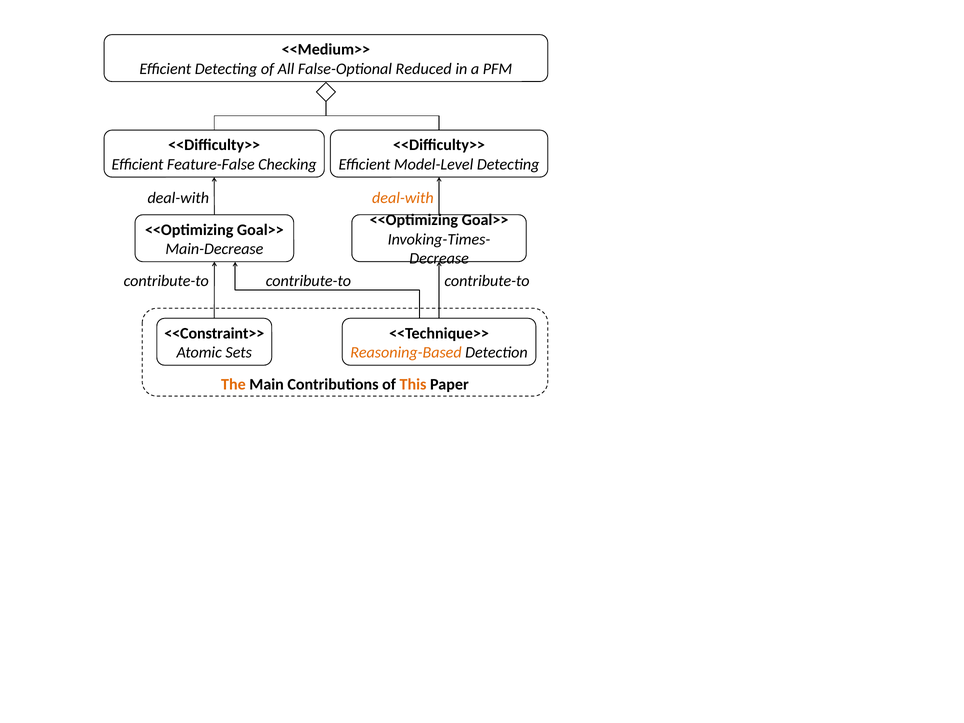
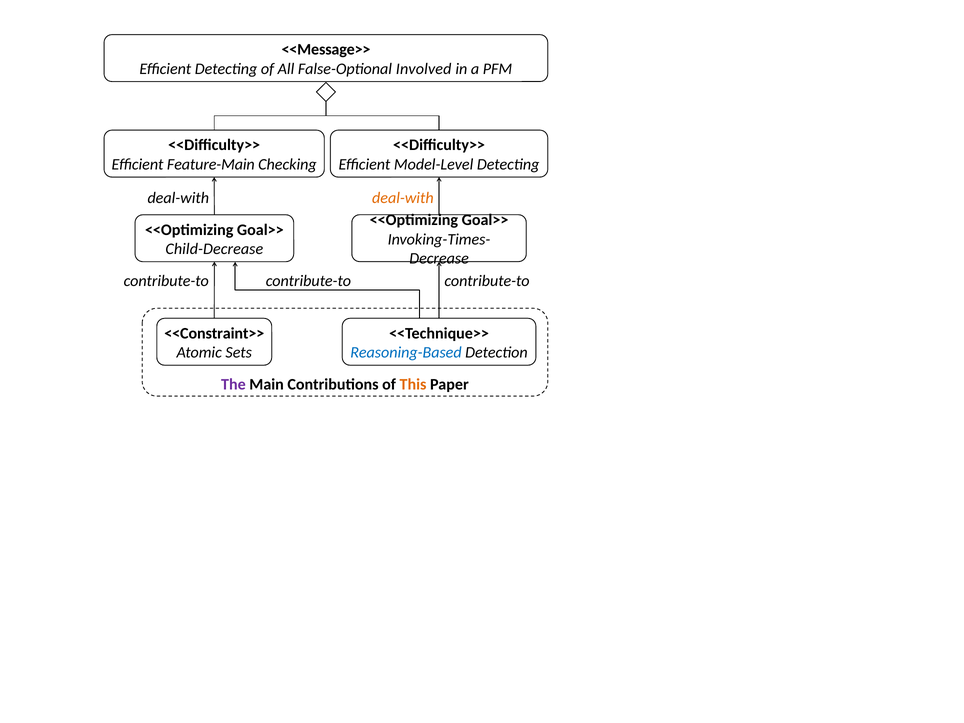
<<Medium>>: <<Medium>> -> <<Message>> (326, 50)
Reduced: Reduced -> Involved (424, 69)
Feature-False: Feature-False -> Feature-Main (211, 164)
Main-Decrease: Main-Decrease -> Child-Decrease (214, 249)
Reasoning-Based colour: orange -> blue (406, 353)
The colour: orange -> purple (233, 384)
